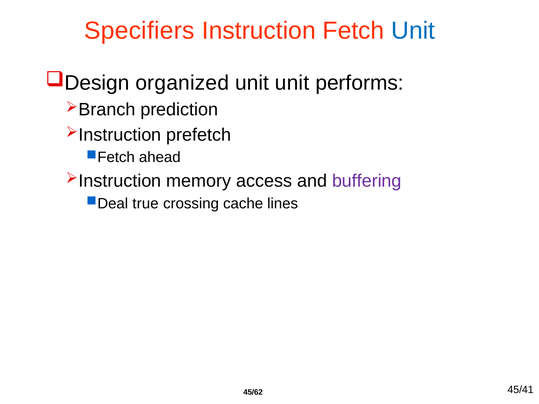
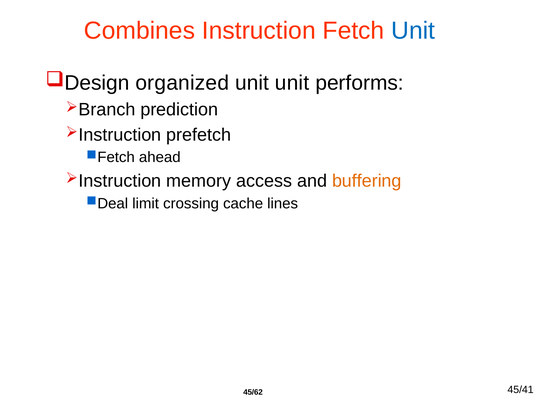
Specifiers: Specifiers -> Combines (139, 31)
buffering colour: purple -> orange (367, 181)
true: true -> limit (146, 204)
